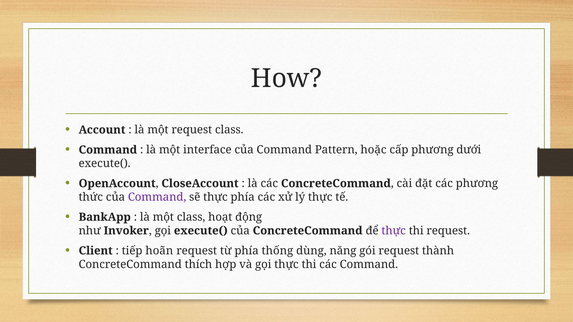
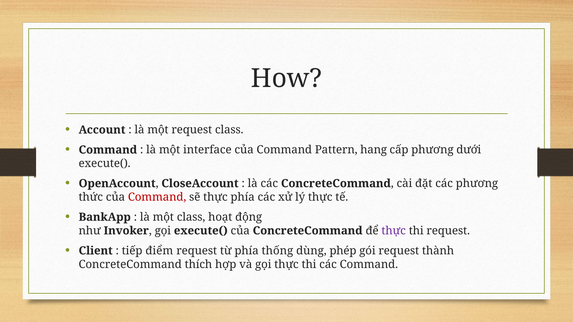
hoặc: hoặc -> hang (374, 150)
Command colour: purple -> red (157, 197)
hoãn: hoãn -> điểm (159, 251)
năng: năng -> phép (343, 251)
